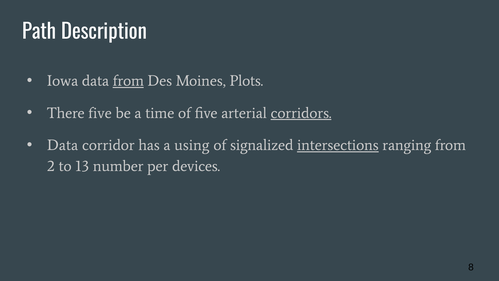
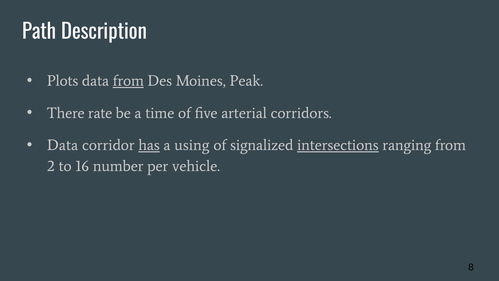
Iowa: Iowa -> Plots (63, 81)
Plots: Plots -> Peak (246, 81)
There five: five -> rate (100, 113)
corridors underline: present -> none (301, 113)
has underline: none -> present (149, 145)
13: 13 -> 16 (82, 166)
devices: devices -> vehicle (196, 166)
